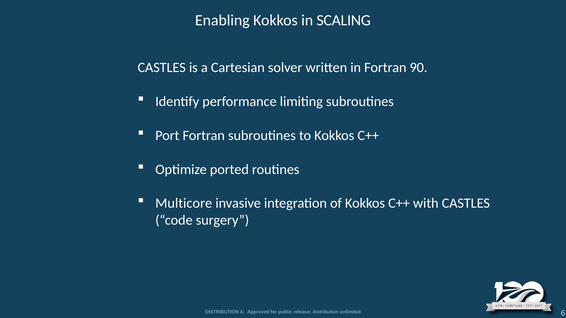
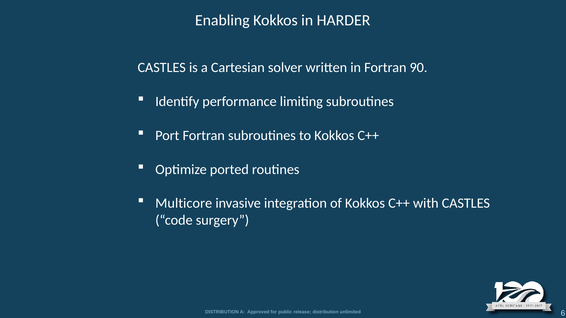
SCALING: SCALING -> HARDER (343, 20)
